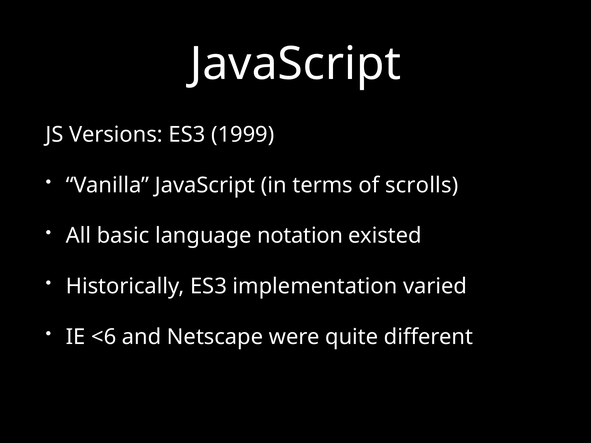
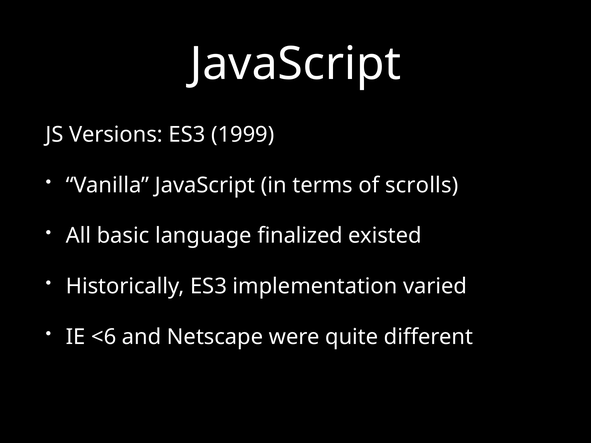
notation: notation -> finalized (300, 236)
